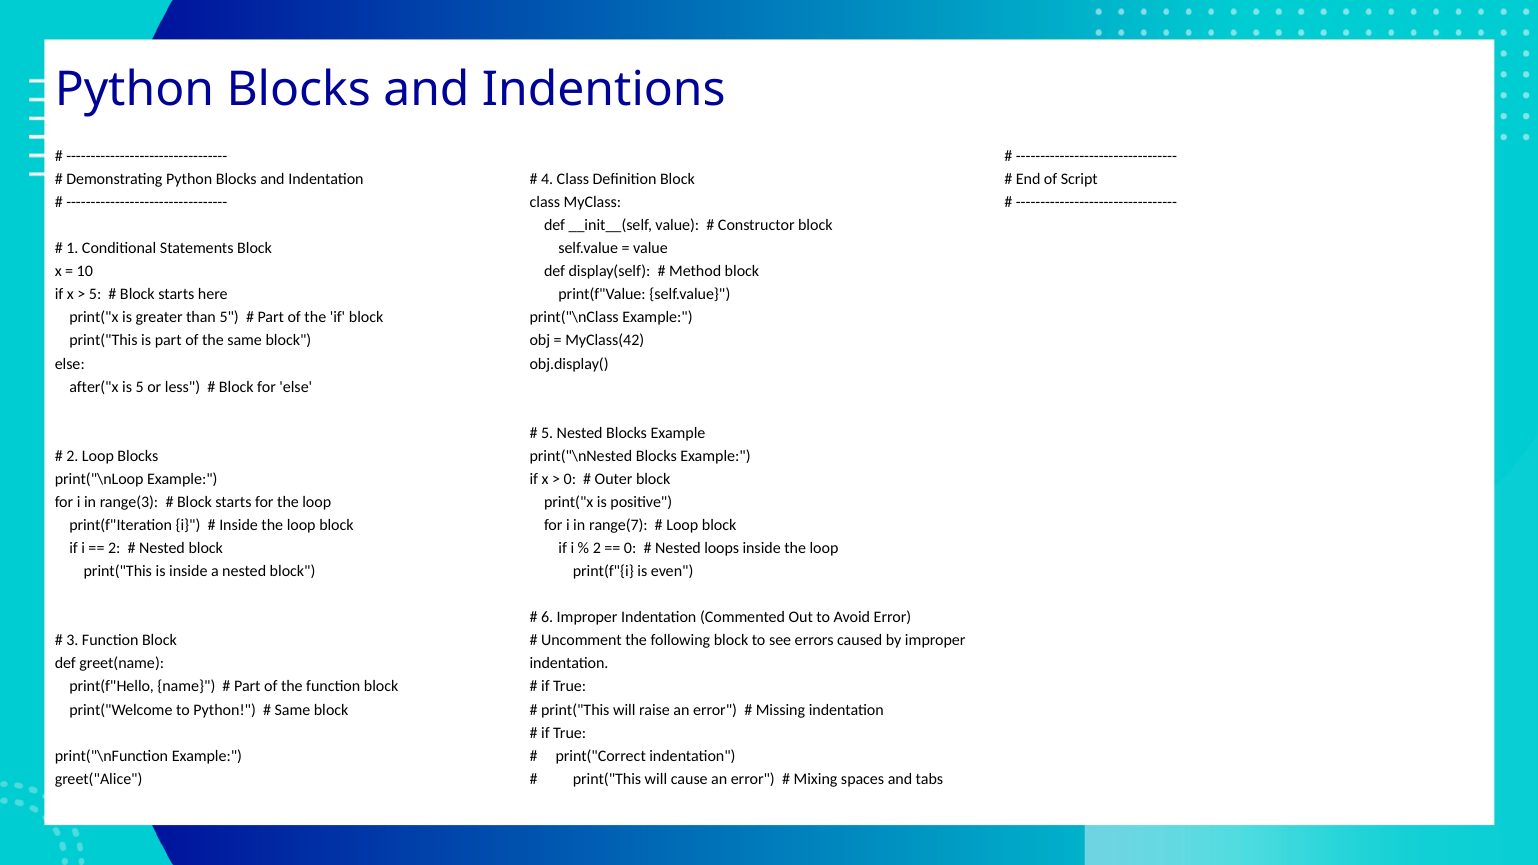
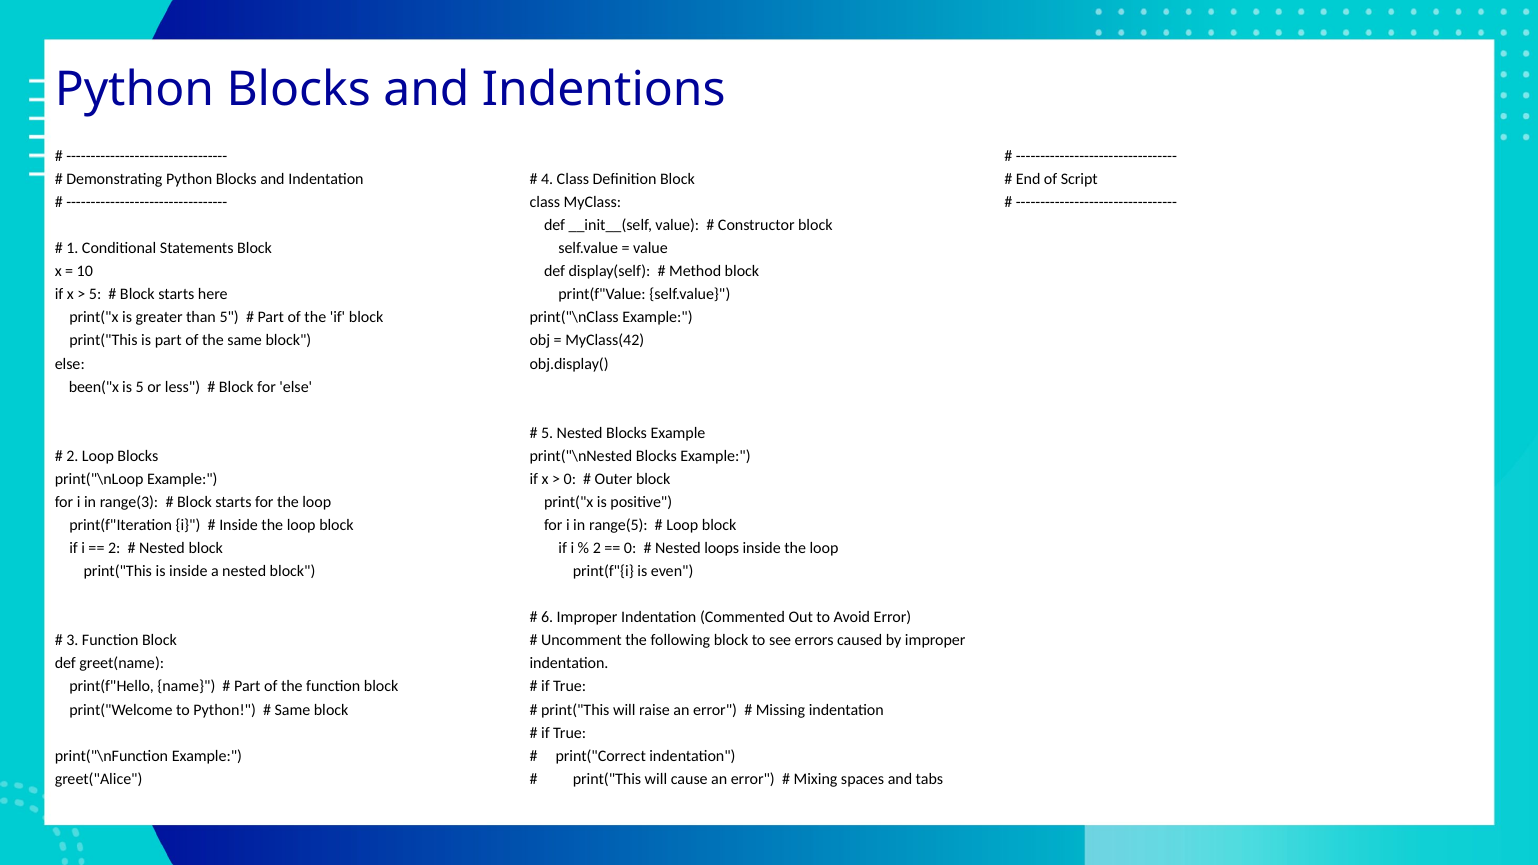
after("x: after("x -> been("x (94, 387)
range(7: range(7 -> range(5 (618, 525)
